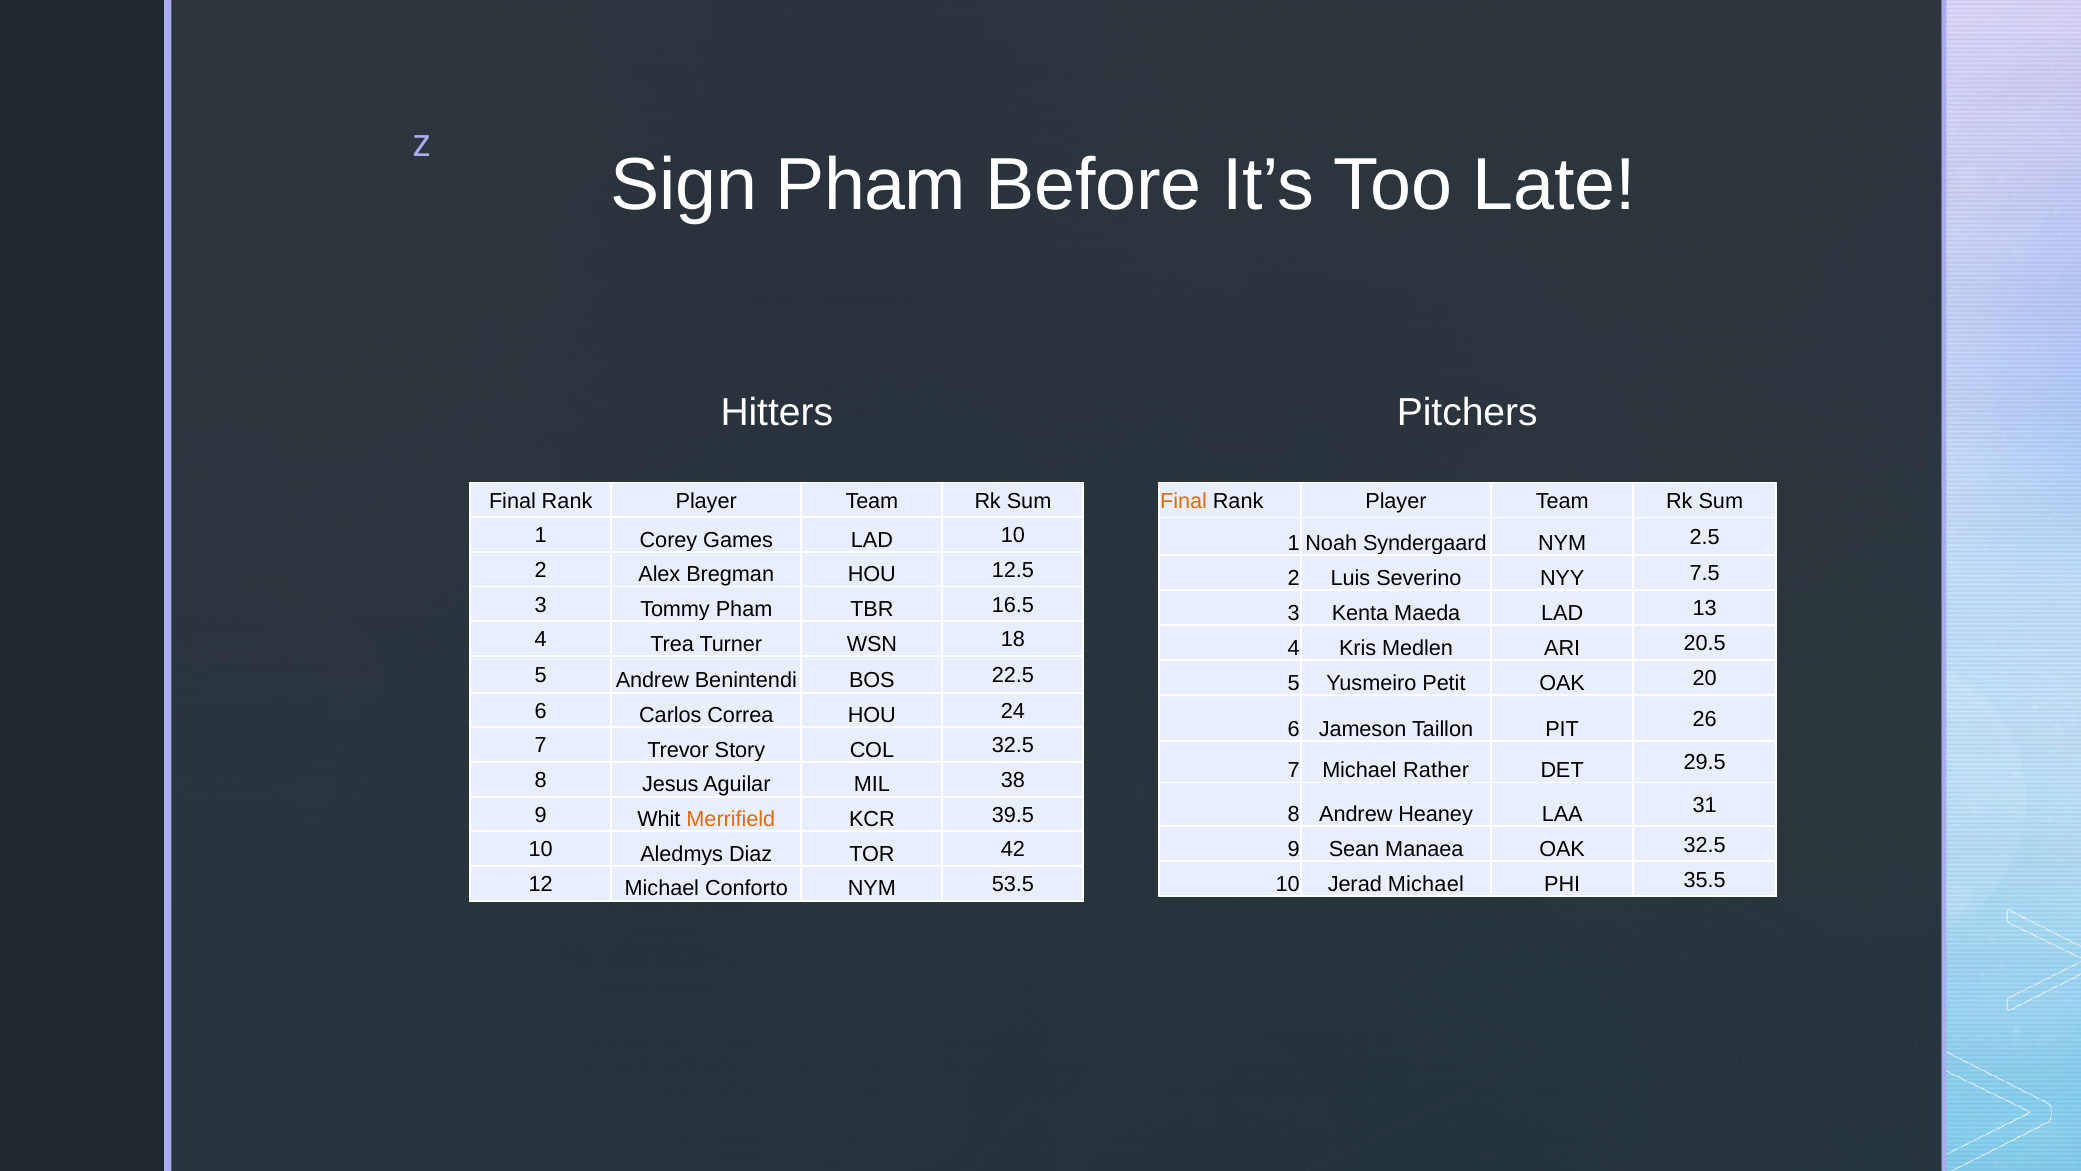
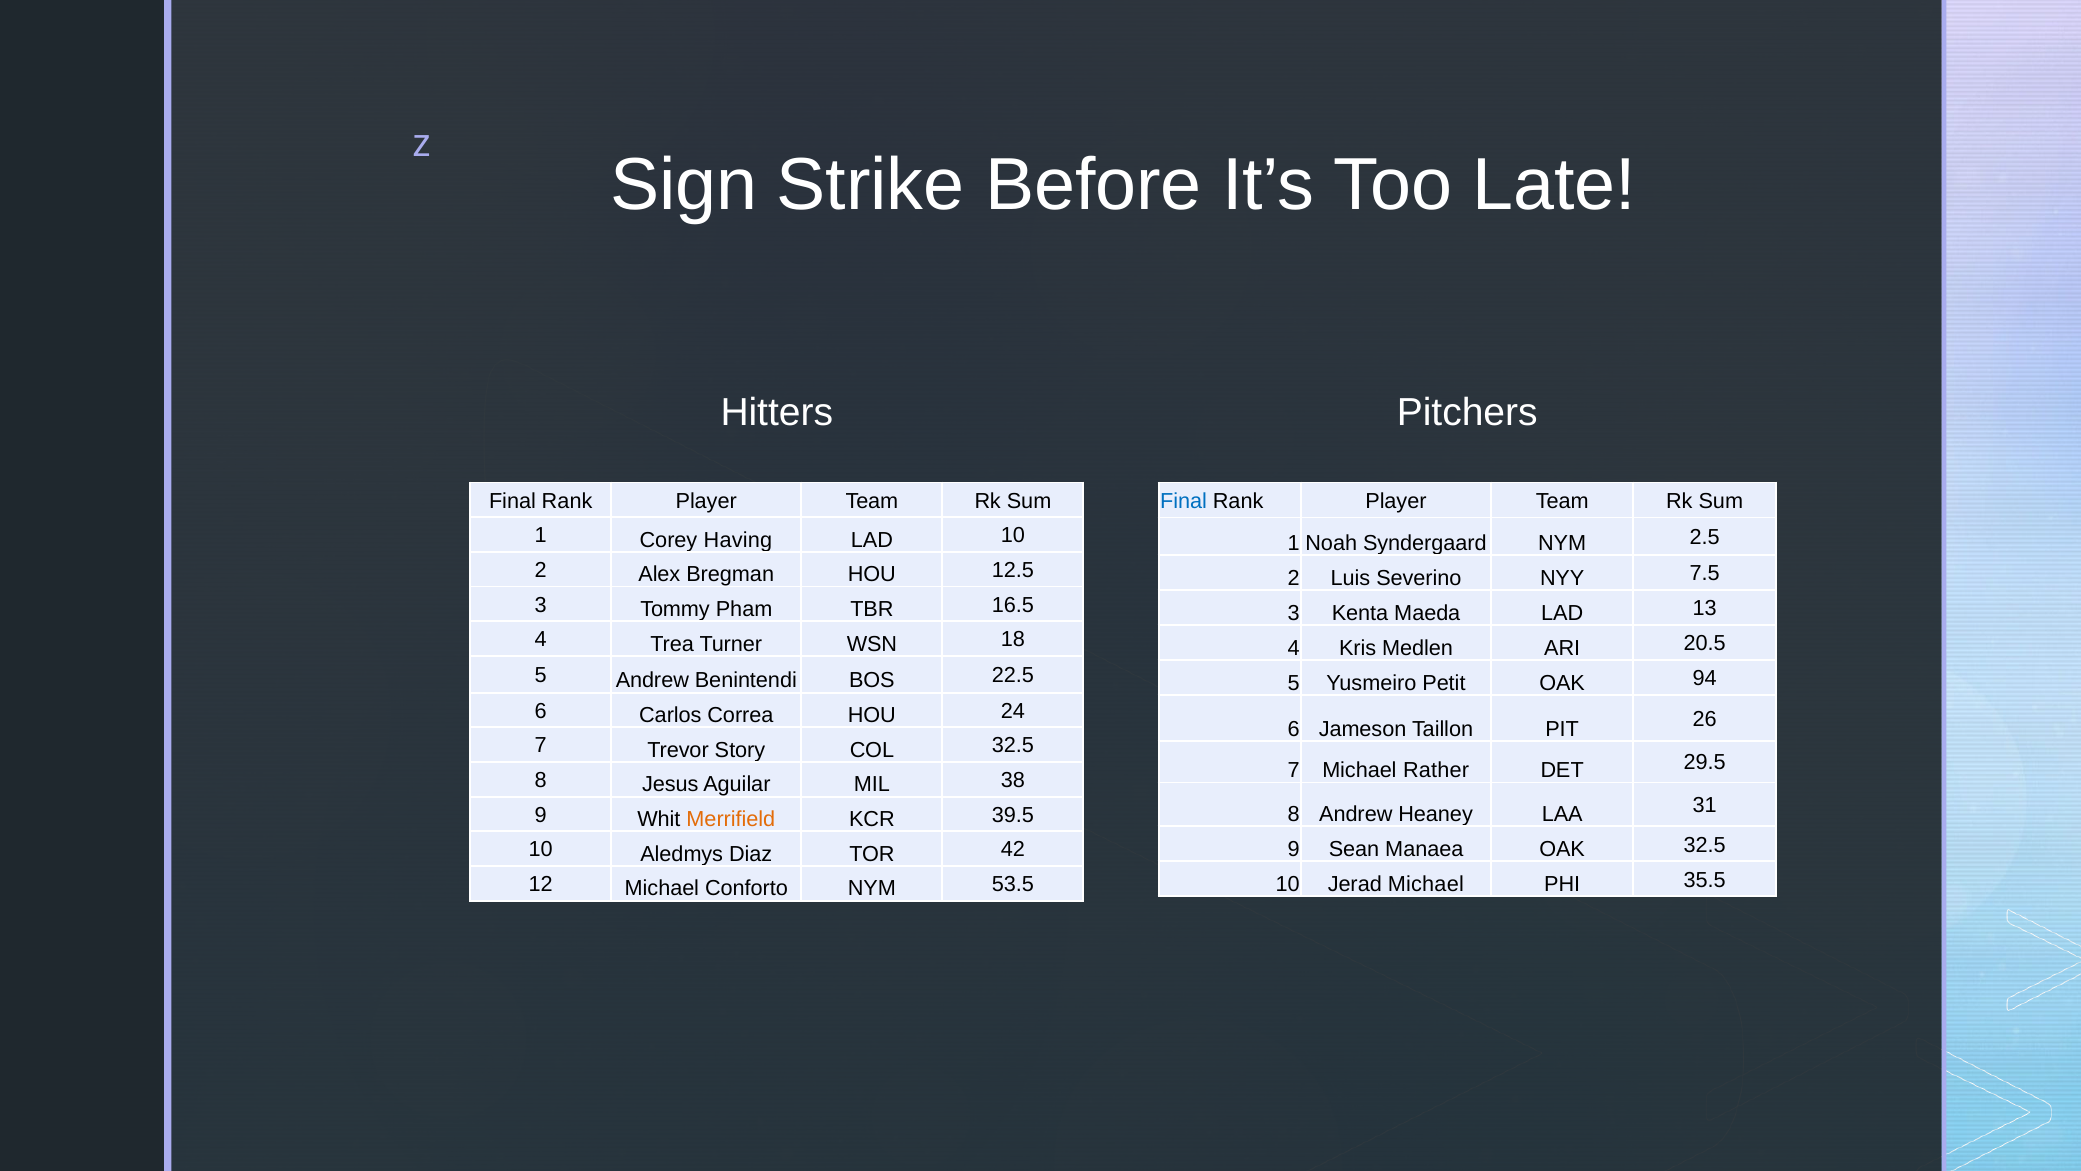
Sign Pham: Pham -> Strike (871, 185)
Final colour: orange -> blue (1184, 501)
Games: Games -> Having (738, 540)
20: 20 -> 94 (1705, 678)
